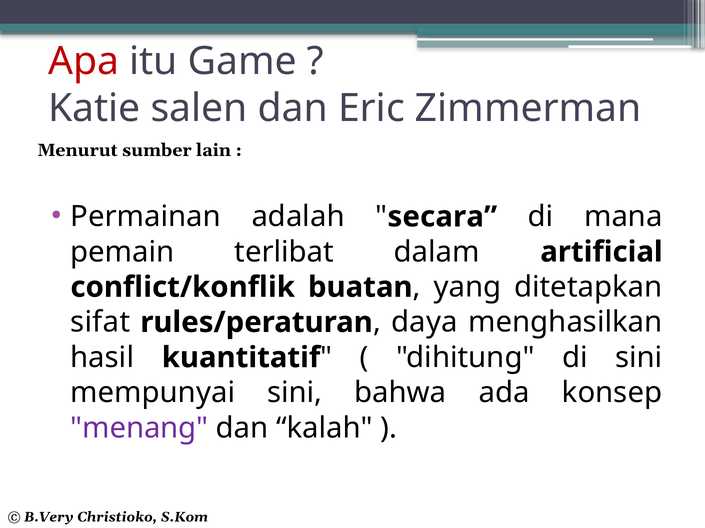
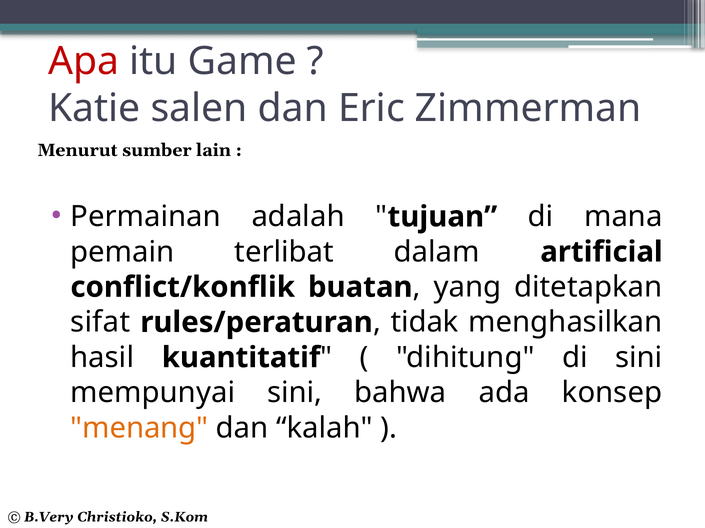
secara: secara -> tujuan (442, 217)
daya: daya -> tidak (425, 323)
menang colour: purple -> orange (139, 429)
